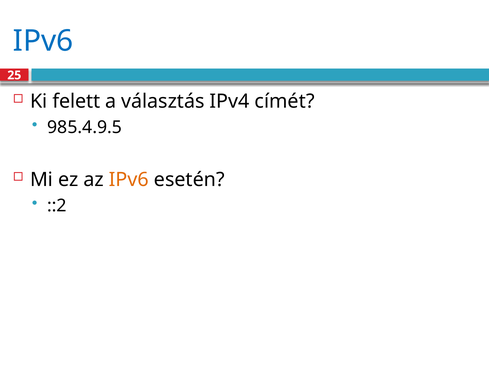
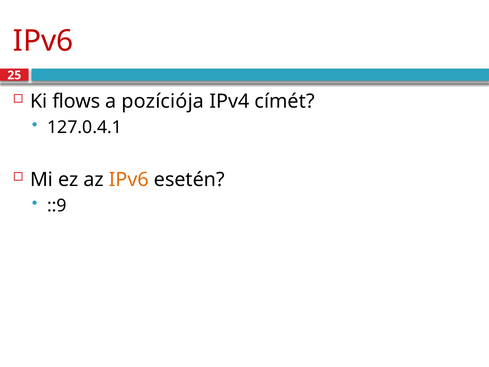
IPv6 colour: blue -> red (43, 41)
felett: felett -> flows (76, 101)
választás: választás -> pozíciója (163, 101)
985.4.9.5: 985.4.9.5 -> 127.0.4.1 (85, 127)
::2: ::2 -> ::9 (57, 205)
